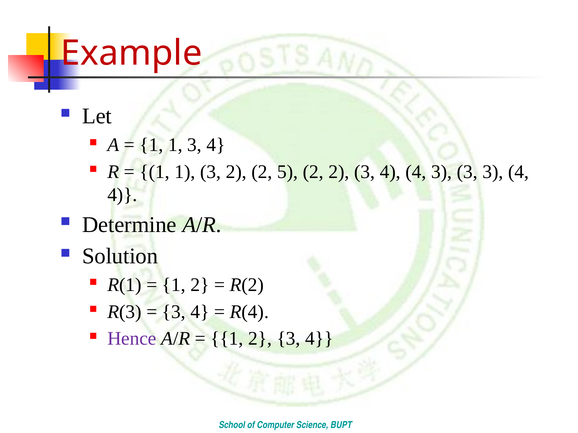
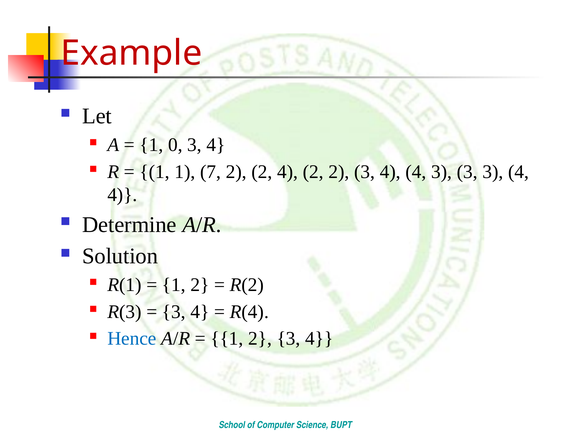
1: 1 -> 0 (175, 145)
3: 3 -> 7 (211, 172)
2 5: 5 -> 4 (288, 172)
Hence colour: purple -> blue (132, 339)
